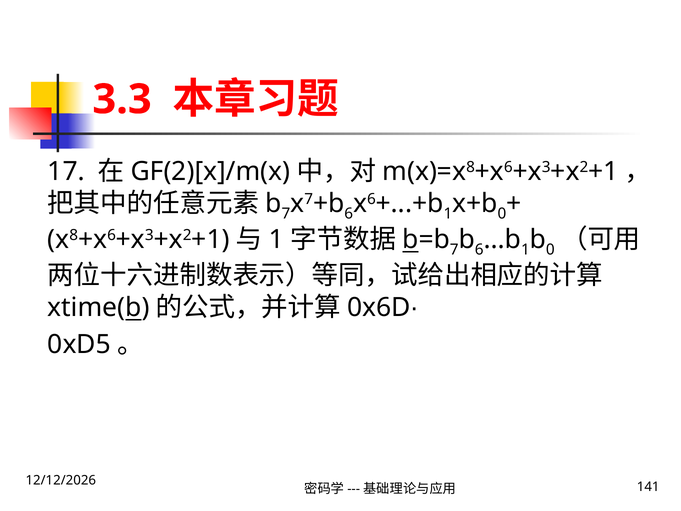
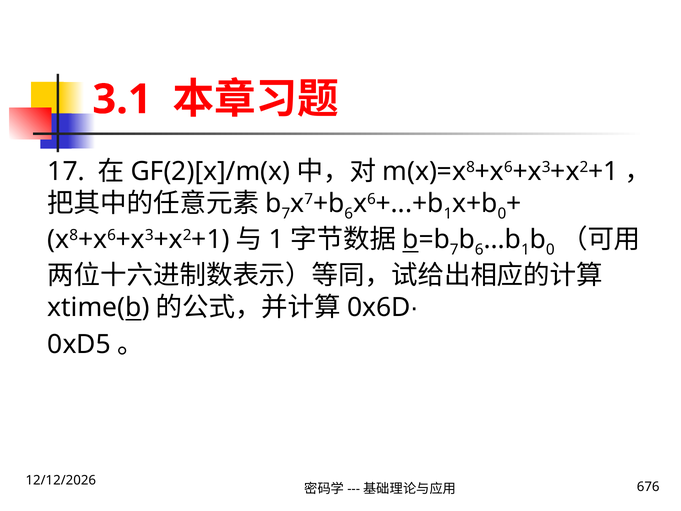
3.3: 3.3 -> 3.1 (122, 99)
141: 141 -> 676 (648, 486)
